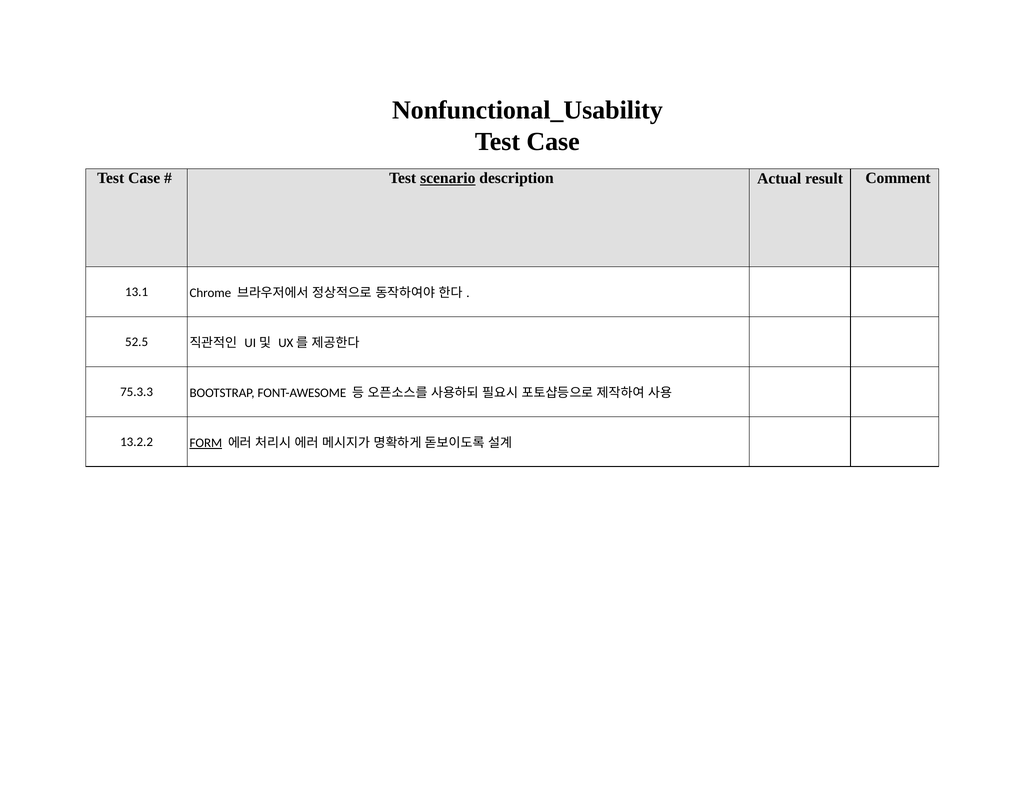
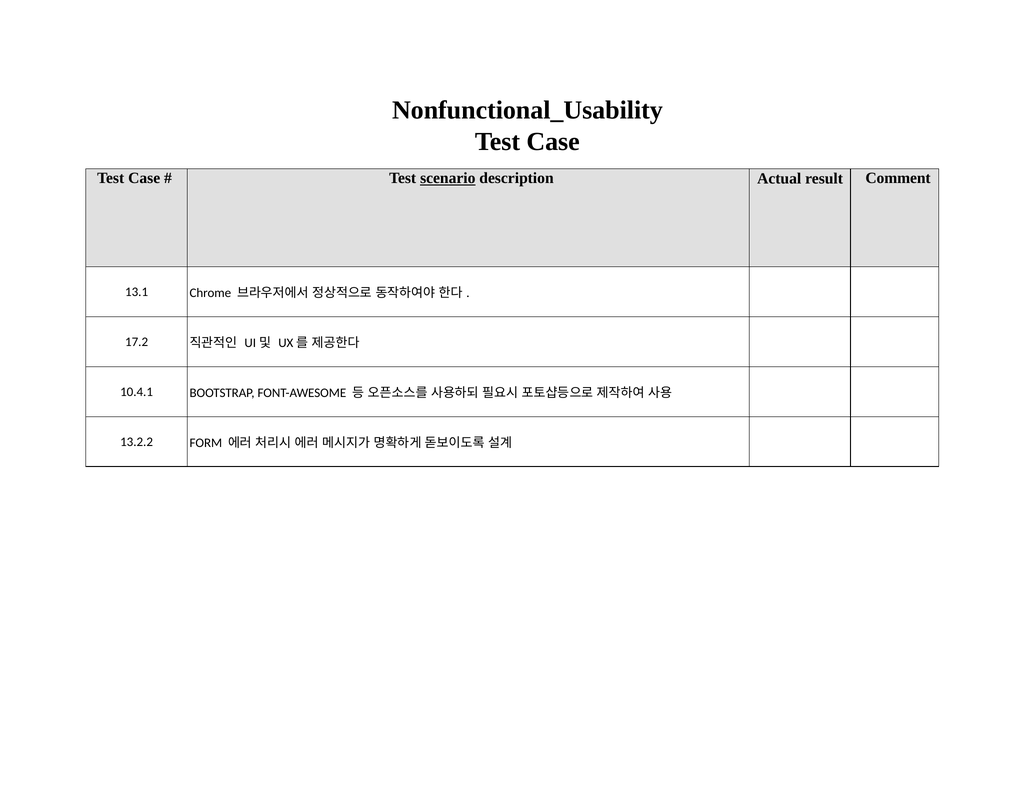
52.5: 52.5 -> 17.2 (137, 342)
75.3.3: 75.3.3 -> 10.4.1 (137, 392)
FORM underline: present -> none (206, 443)
